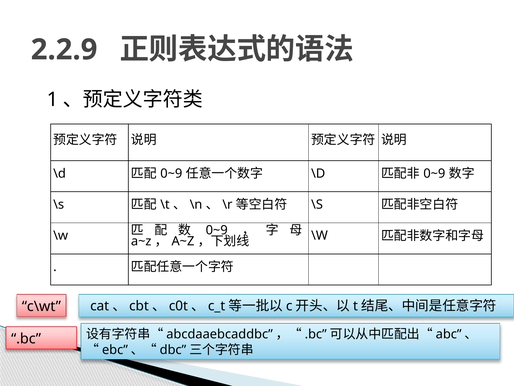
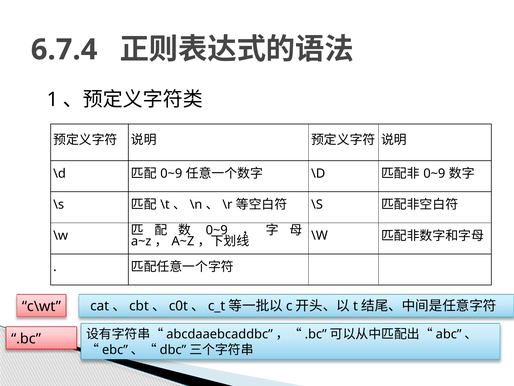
2.2.9: 2.2.9 -> 6.7.4 (64, 50)
